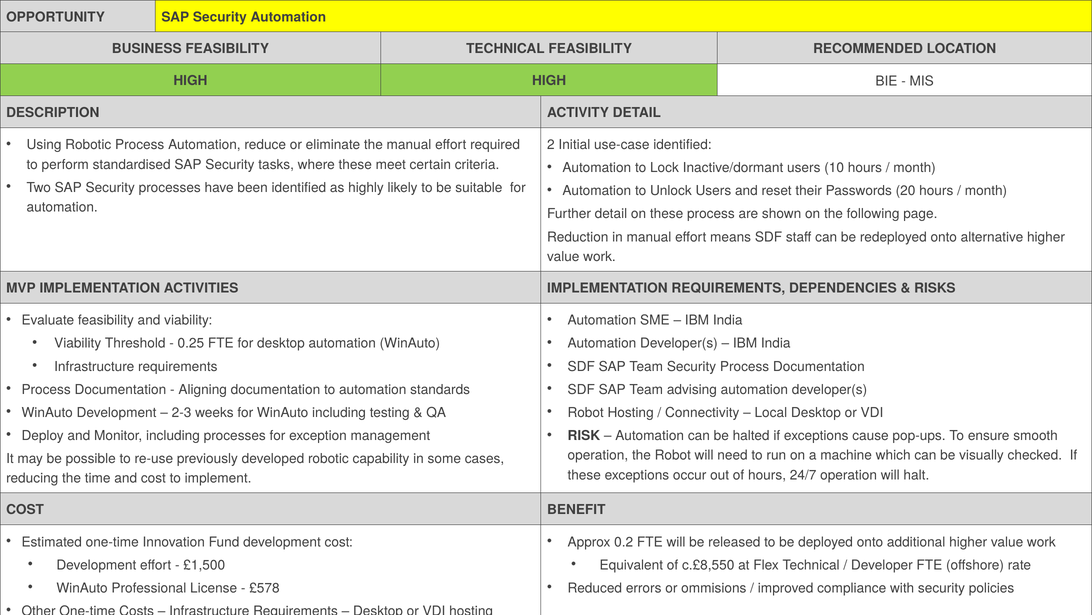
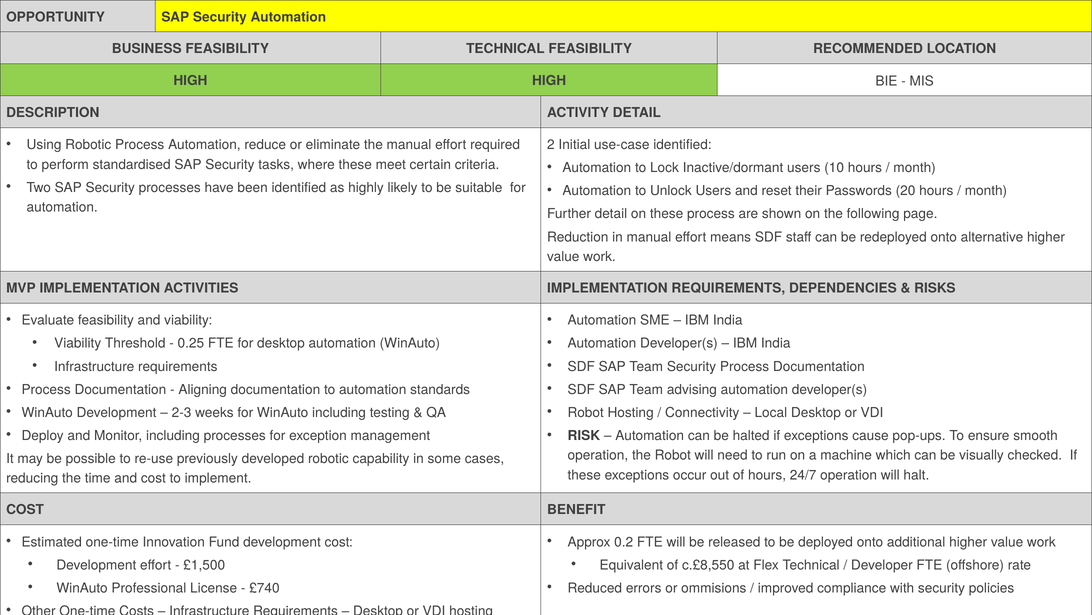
£578: £578 -> £740 (264, 587)
